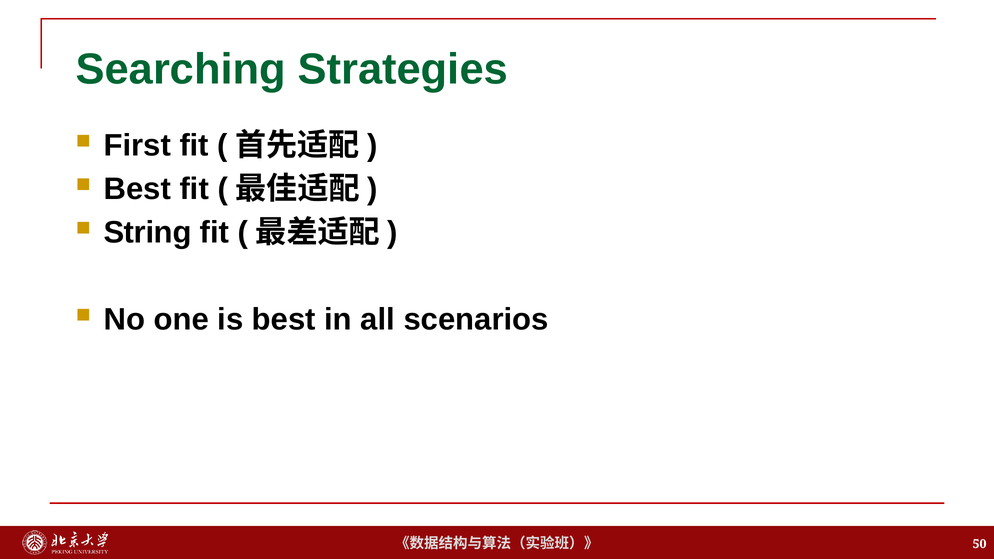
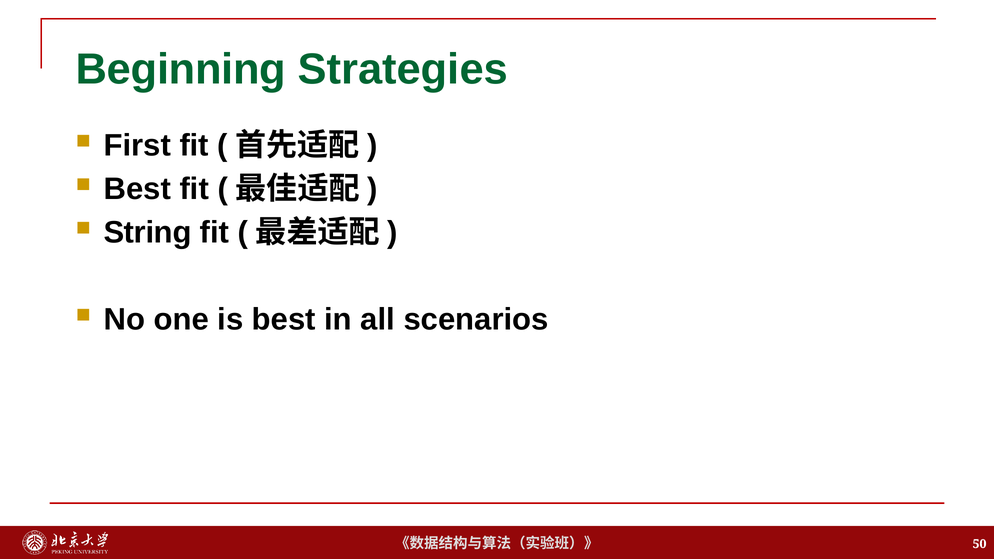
Searching: Searching -> Beginning (181, 70)
